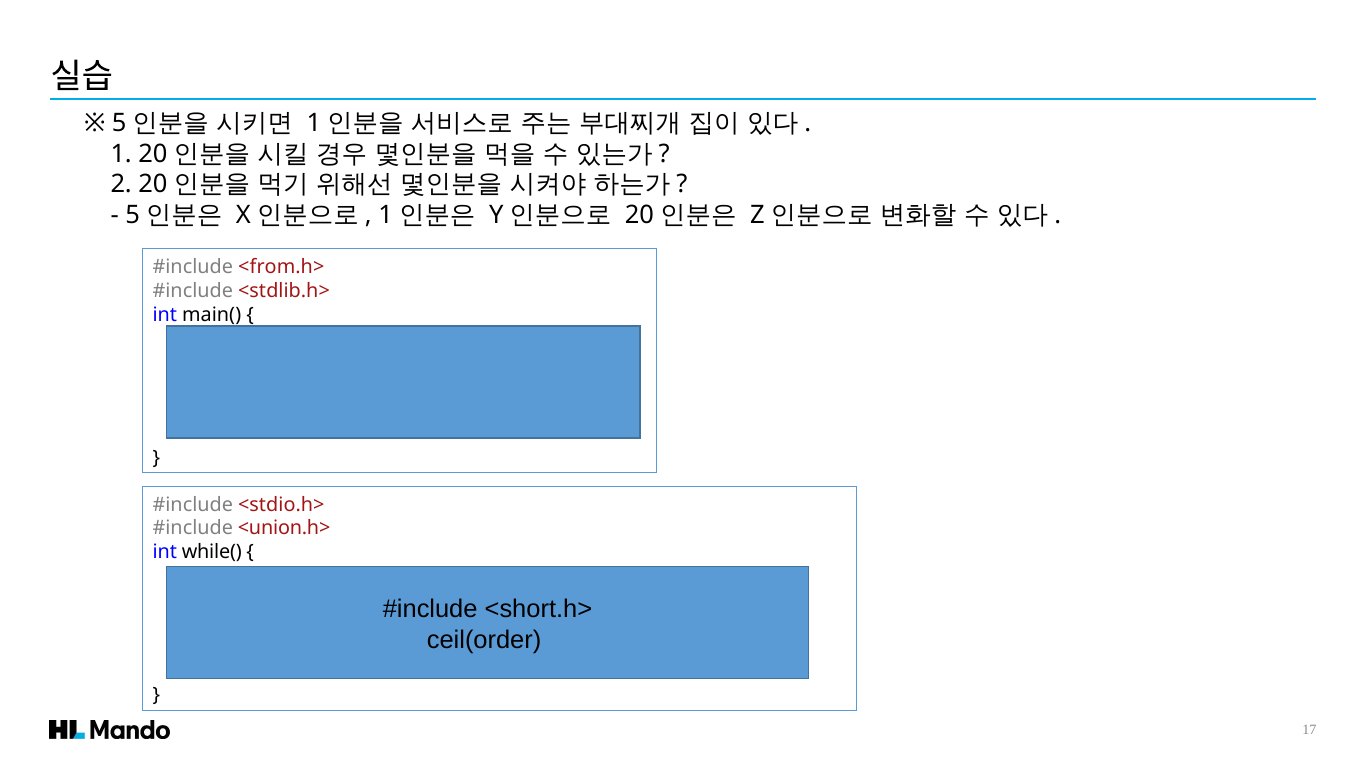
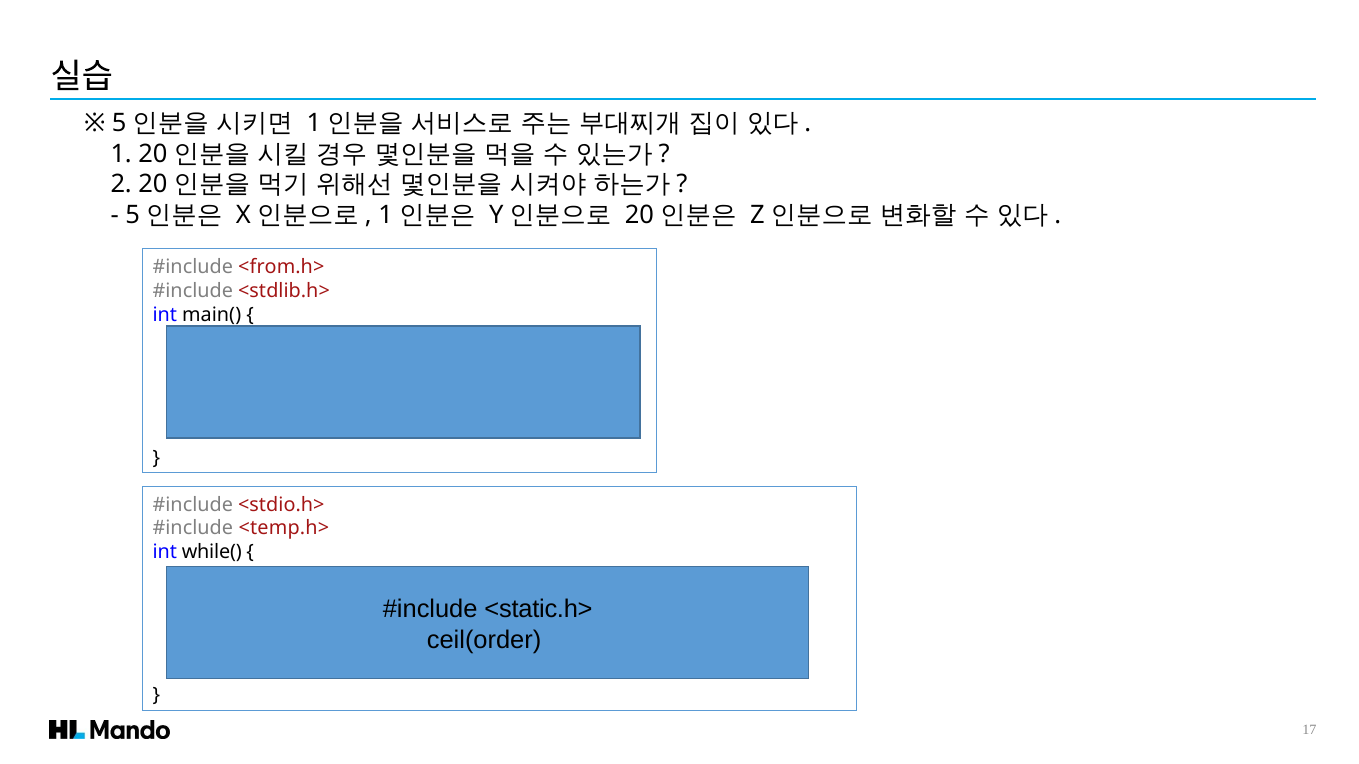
<union.h>: <union.h> -> <temp.h> (284, 529)
<short.h>: <short.h> -> <static.h> (539, 609)
